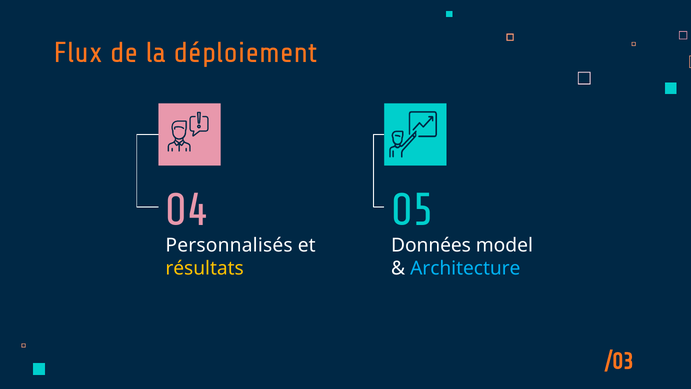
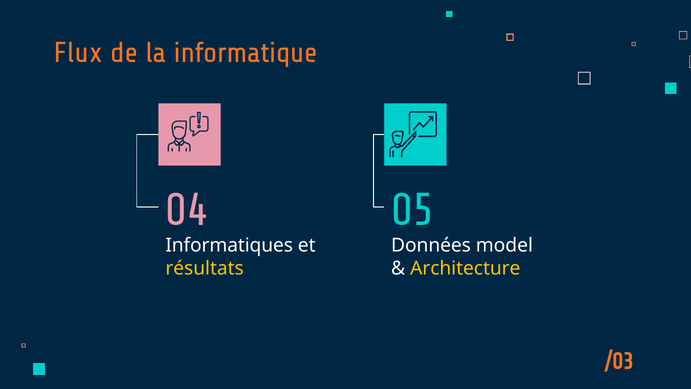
déploiement: déploiement -> informatique (246, 53)
Personnalisés: Personnalisés -> Informatiques (229, 245)
Architecture colour: light blue -> yellow (465, 268)
